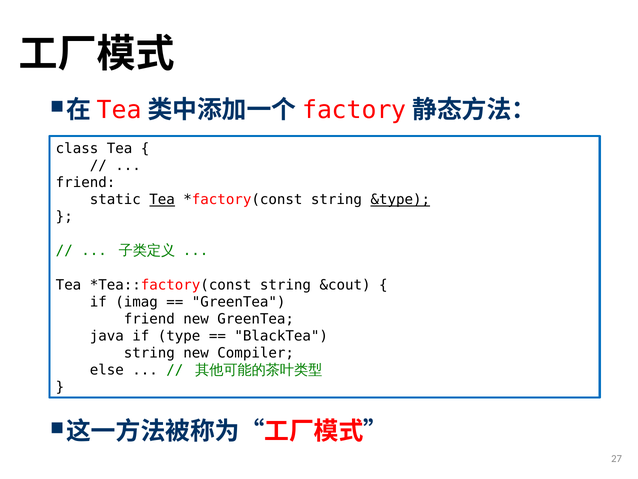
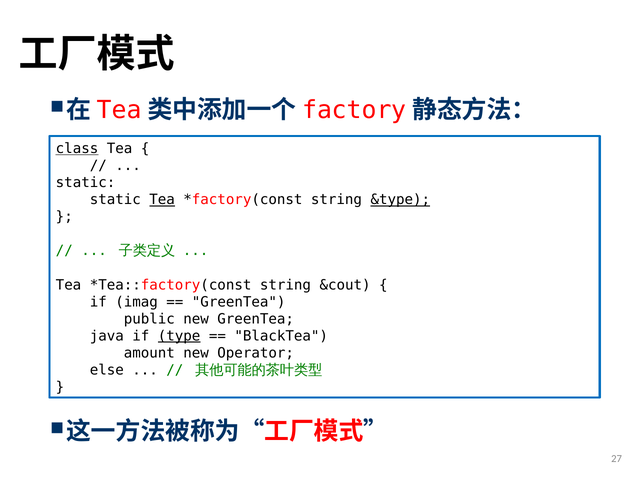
class underline: none -> present (77, 149)
friend: friend -> static (86, 183)
friend: friend -> public (149, 319)
type underline: none -> present (179, 336)
string: string -> amount (149, 353)
Compiler: Compiler -> Operator (256, 353)
